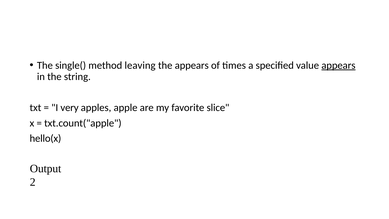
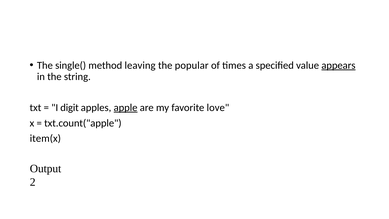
the appears: appears -> popular (192, 65)
very: very -> digit (70, 108)
apple underline: none -> present (126, 108)
slice: slice -> love (218, 108)
hello(x: hello(x -> item(x (45, 138)
